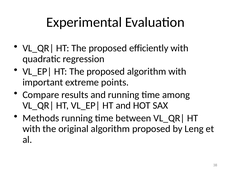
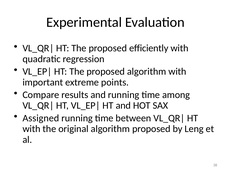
Methods: Methods -> Assigned (41, 118)
